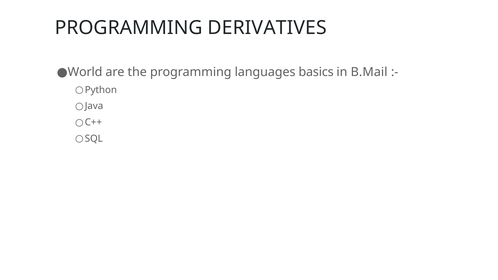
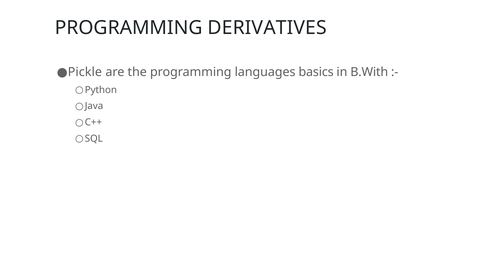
World: World -> Pickle (85, 72)
B.Mail: B.Mail -> B.With (369, 72)
